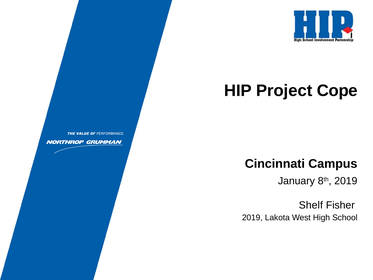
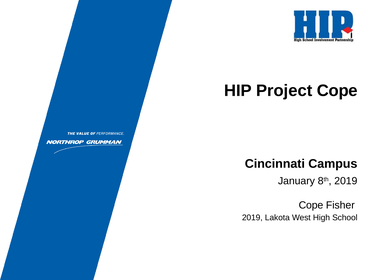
Shelf: Shelf -> Cope (311, 205)
